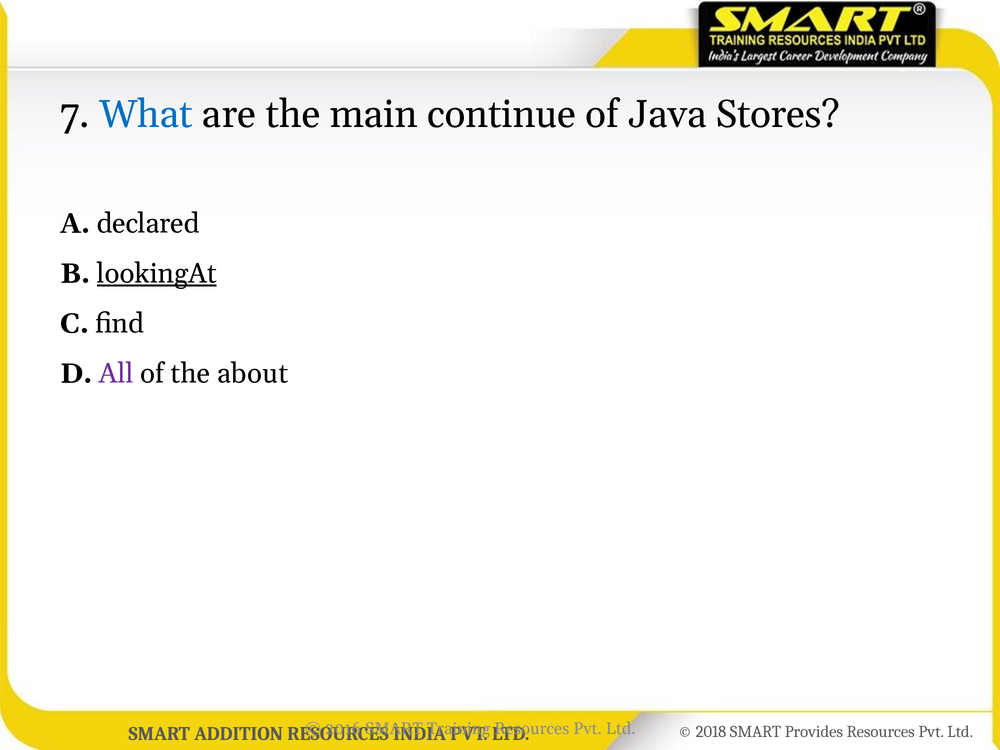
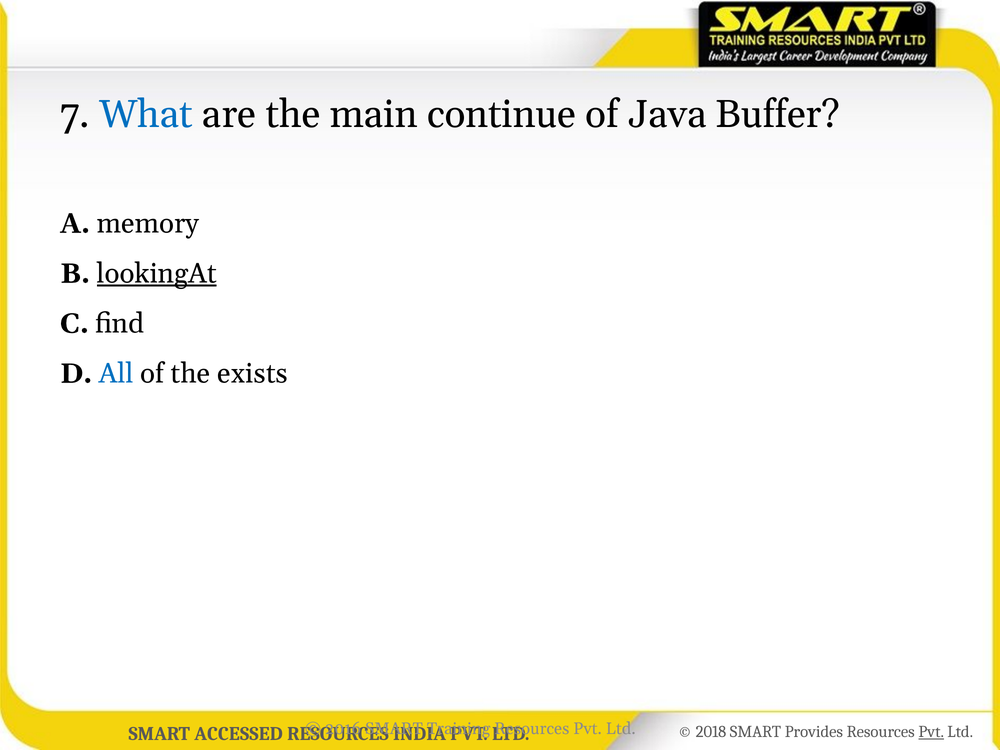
Stores: Stores -> Buffer (778, 114)
declared: declared -> memory (148, 224)
All colour: purple -> blue (116, 374)
about: about -> exists (253, 374)
ADDITION: ADDITION -> ACCESSED (239, 734)
Pvt underline: none -> present (931, 732)
